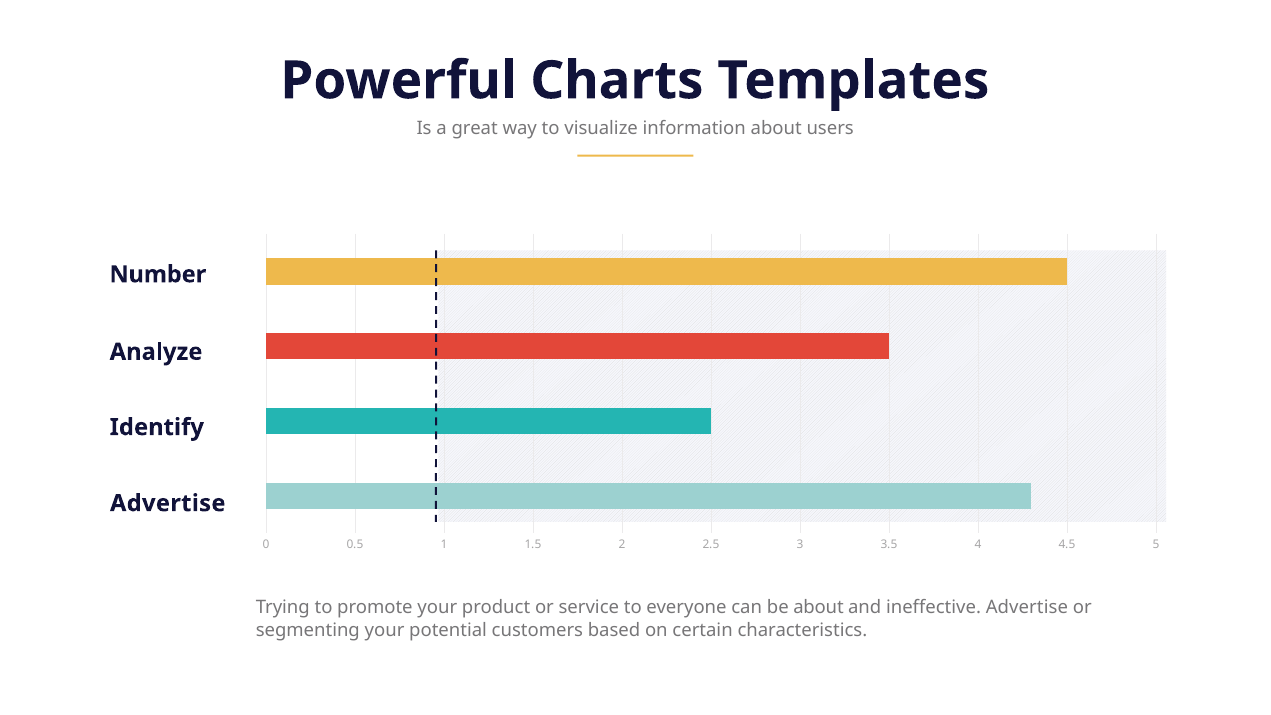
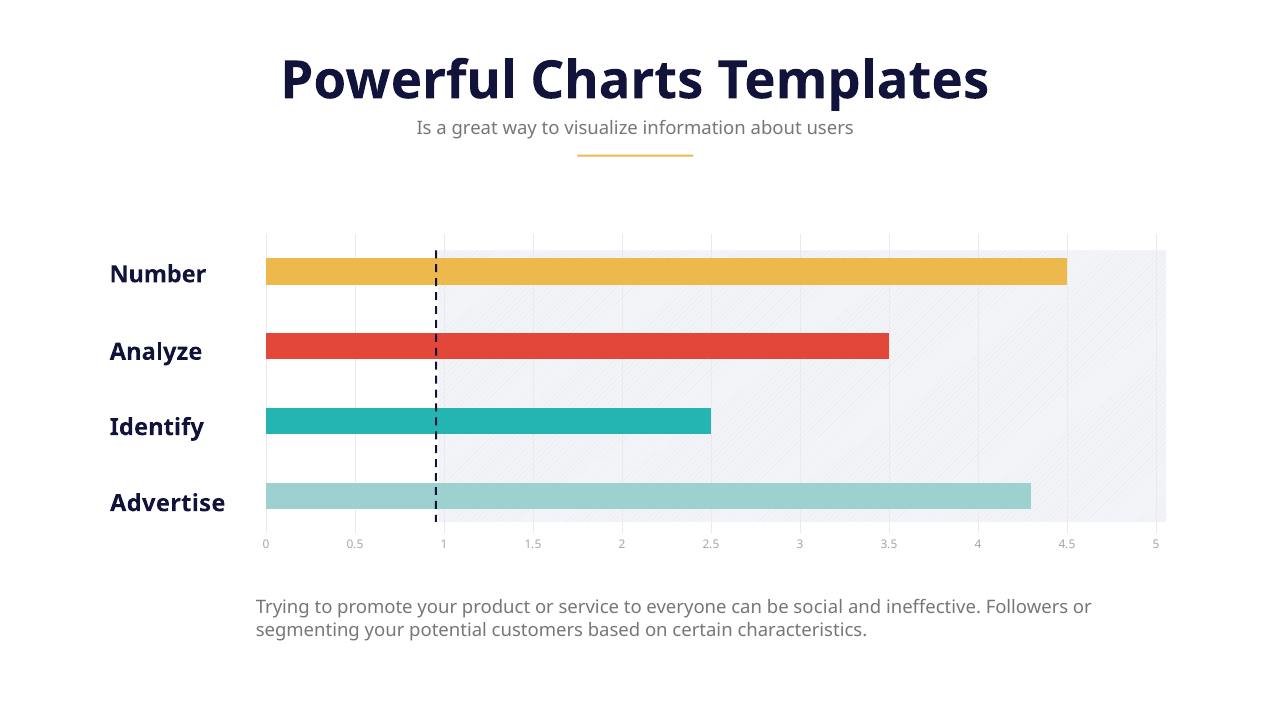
be about: about -> social (818, 608)
ineffective Advertise: Advertise -> Followers (1027, 608)
